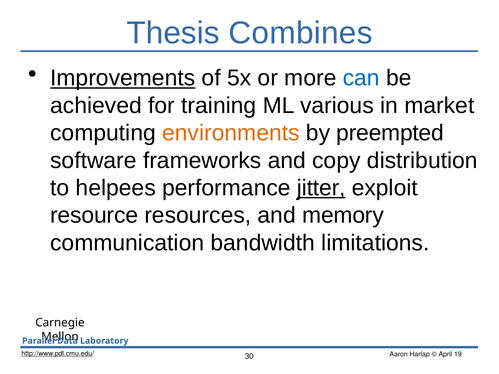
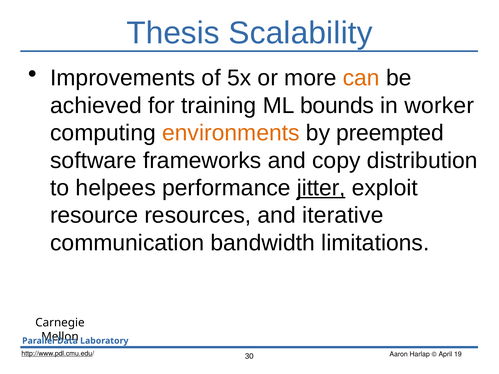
Combines: Combines -> Scalability (301, 33)
Improvements underline: present -> none (123, 78)
can colour: blue -> orange (361, 78)
various: various -> bounds (337, 106)
market: market -> worker (439, 106)
memory: memory -> iterative (343, 216)
